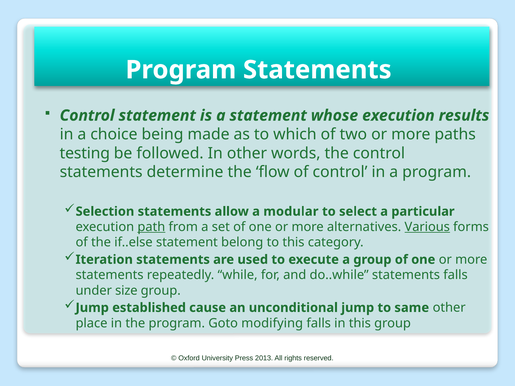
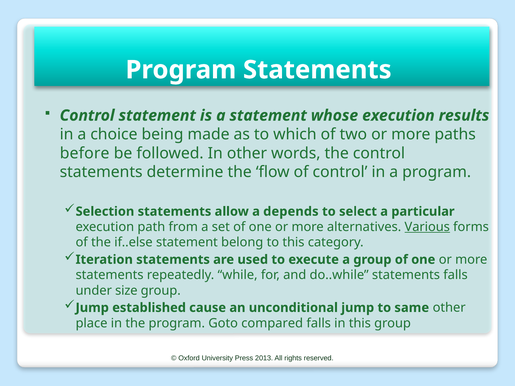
testing: testing -> before (85, 153)
modular: modular -> depends (291, 212)
path underline: present -> none (151, 227)
modifying: modifying -> compared (272, 323)
